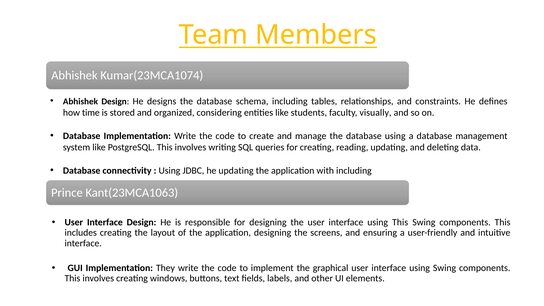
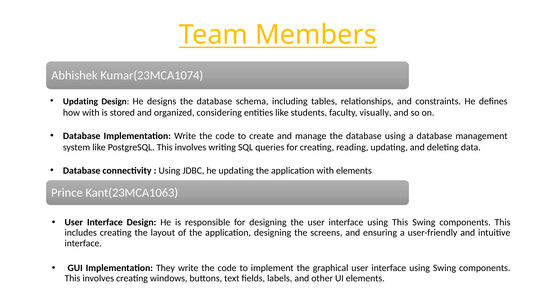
Abhishek: Abhishek -> Updating (80, 101)
how time: time -> with (91, 113)
with including: including -> elements (354, 171)
